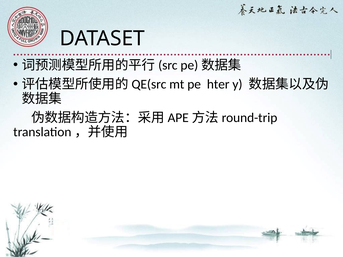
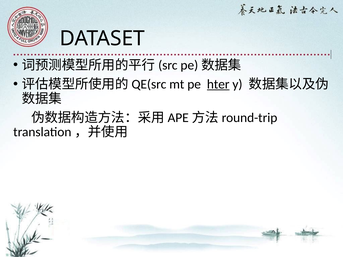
hter underline: none -> present (218, 84)
